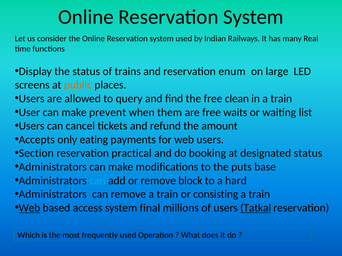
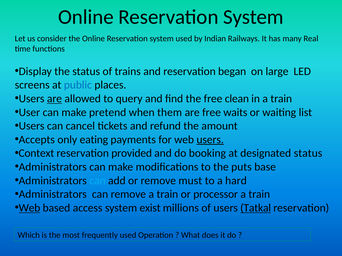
enum: enum -> began (232, 71)
public colour: orange -> blue (78, 85)
are underline: none -> present (54, 99)
prevent: prevent -> pretend (108, 112)
users underline: none -> present (210, 140)
Section: Section -> Context (36, 154)
practical: practical -> provided (132, 154)
block: block -> must (190, 181)
consisting: consisting -> processor (216, 195)
final: final -> exist (150, 208)
